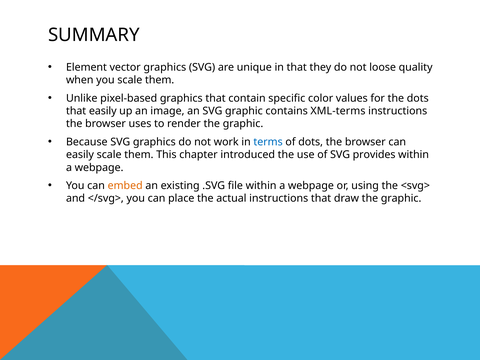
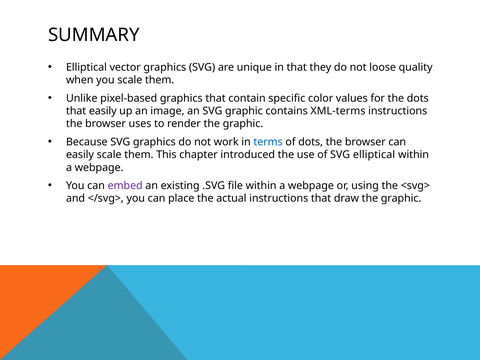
Element: Element -> Elliptical (86, 67)
SVG provides: provides -> elliptical (374, 155)
embed colour: orange -> purple (125, 186)
